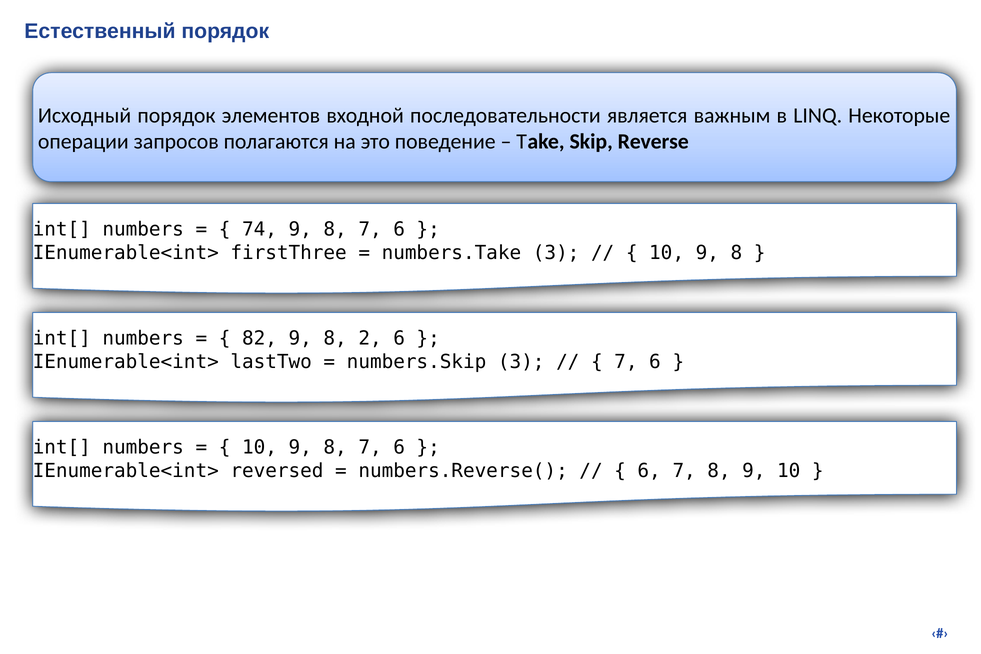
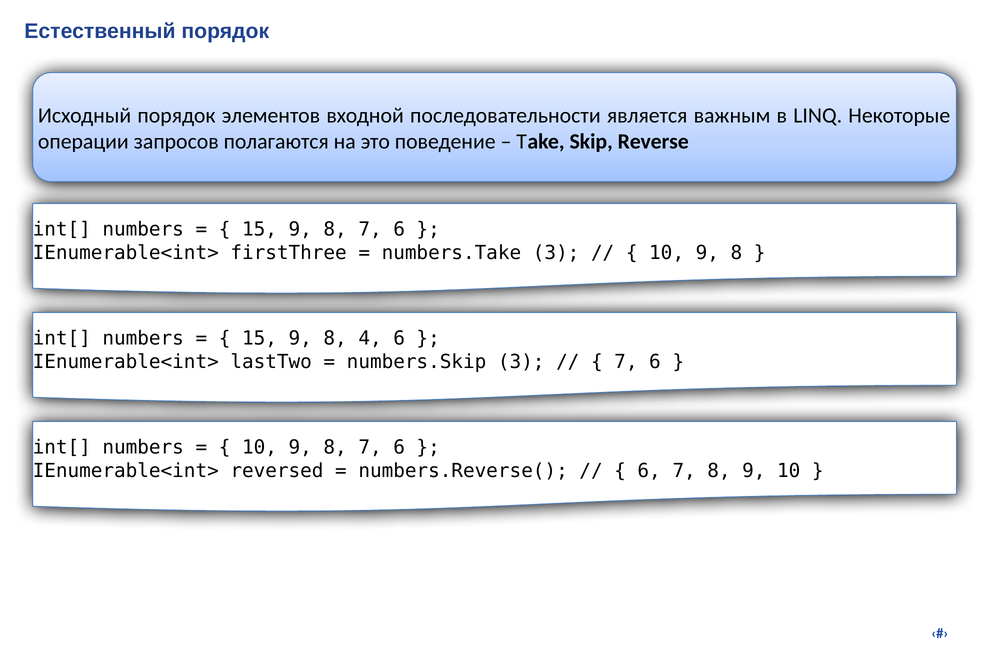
74: 74 -> 15 (259, 230)
82: 82 -> 15 (259, 339)
2: 2 -> 4 (370, 339)
